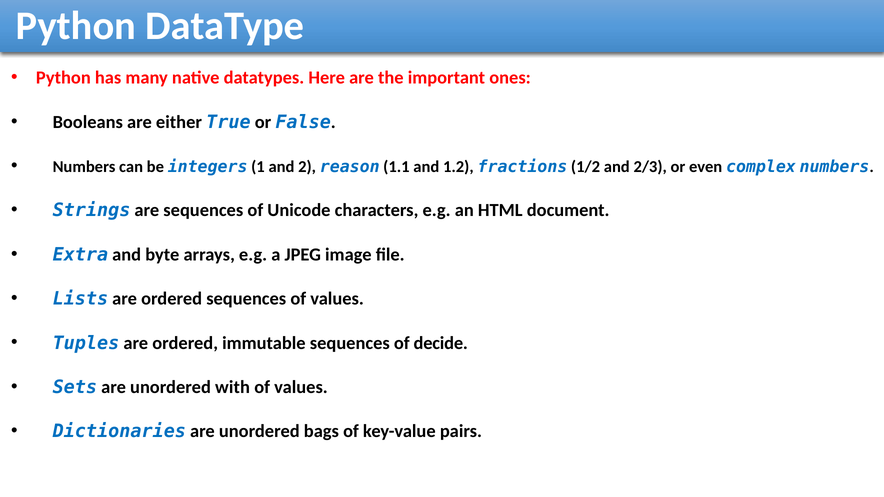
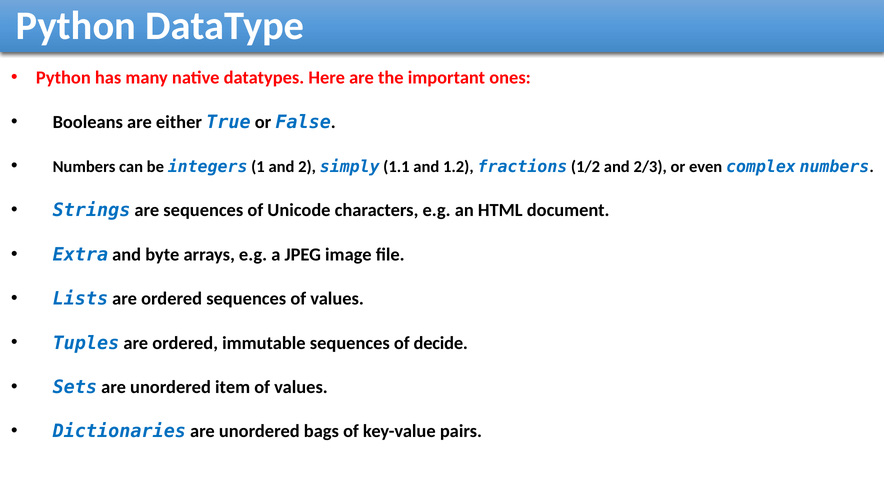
reason: reason -> simply (350, 167)
with: with -> item (233, 387)
